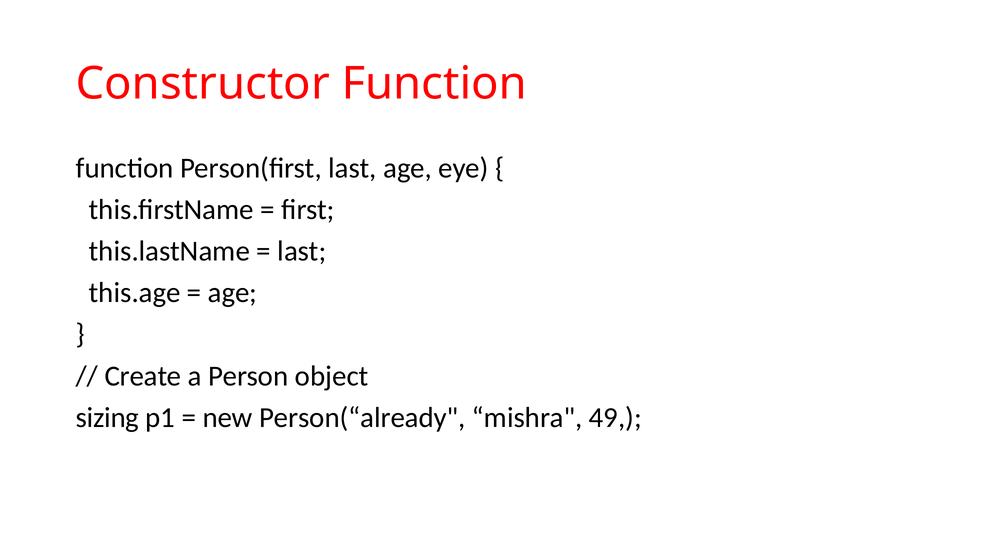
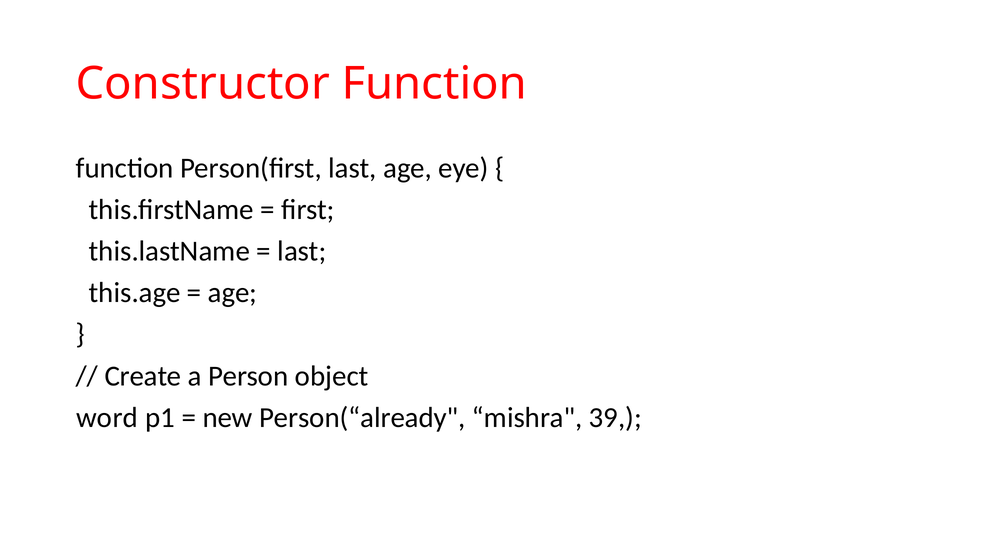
sizing: sizing -> word (107, 417)
49: 49 -> 39 (615, 417)
